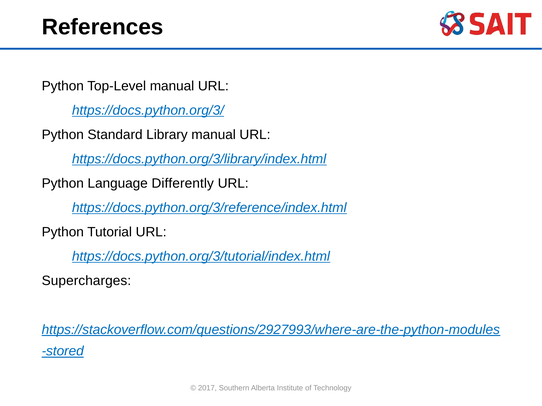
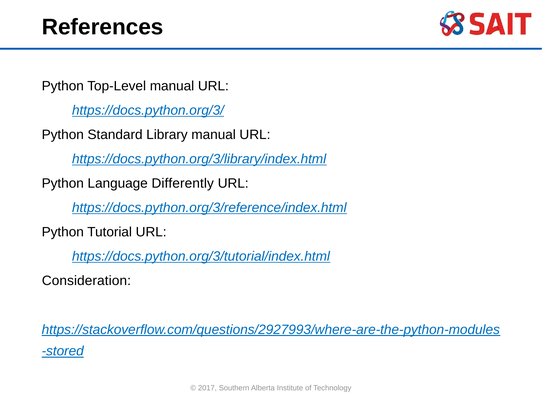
Supercharges: Supercharges -> Consideration (86, 281)
